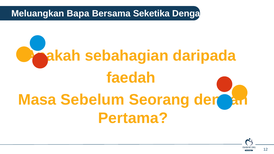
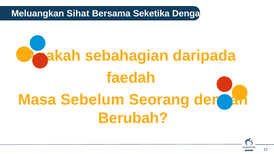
Bapa: Bapa -> Sihat (78, 13)
Pertama: Pertama -> Berubah (133, 118)
